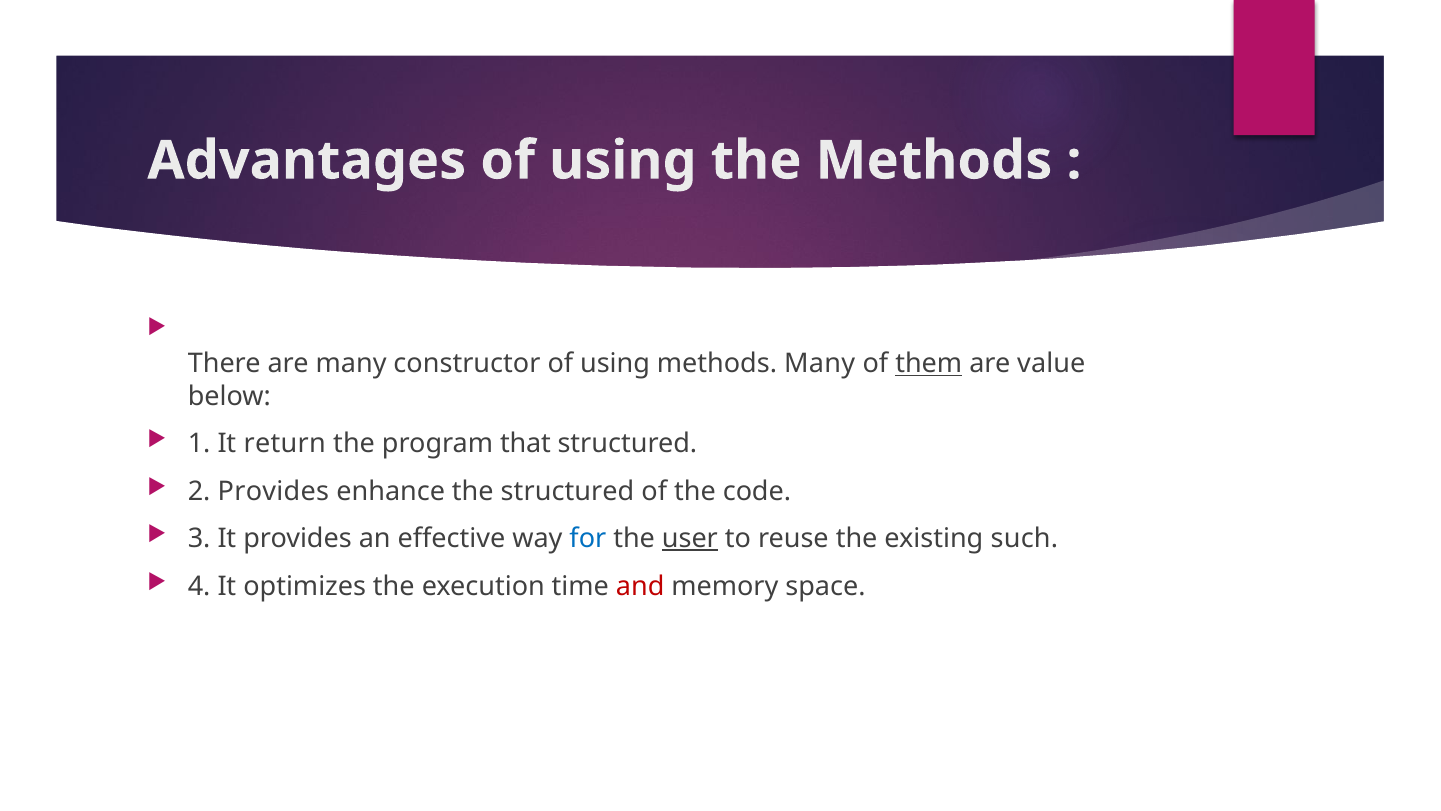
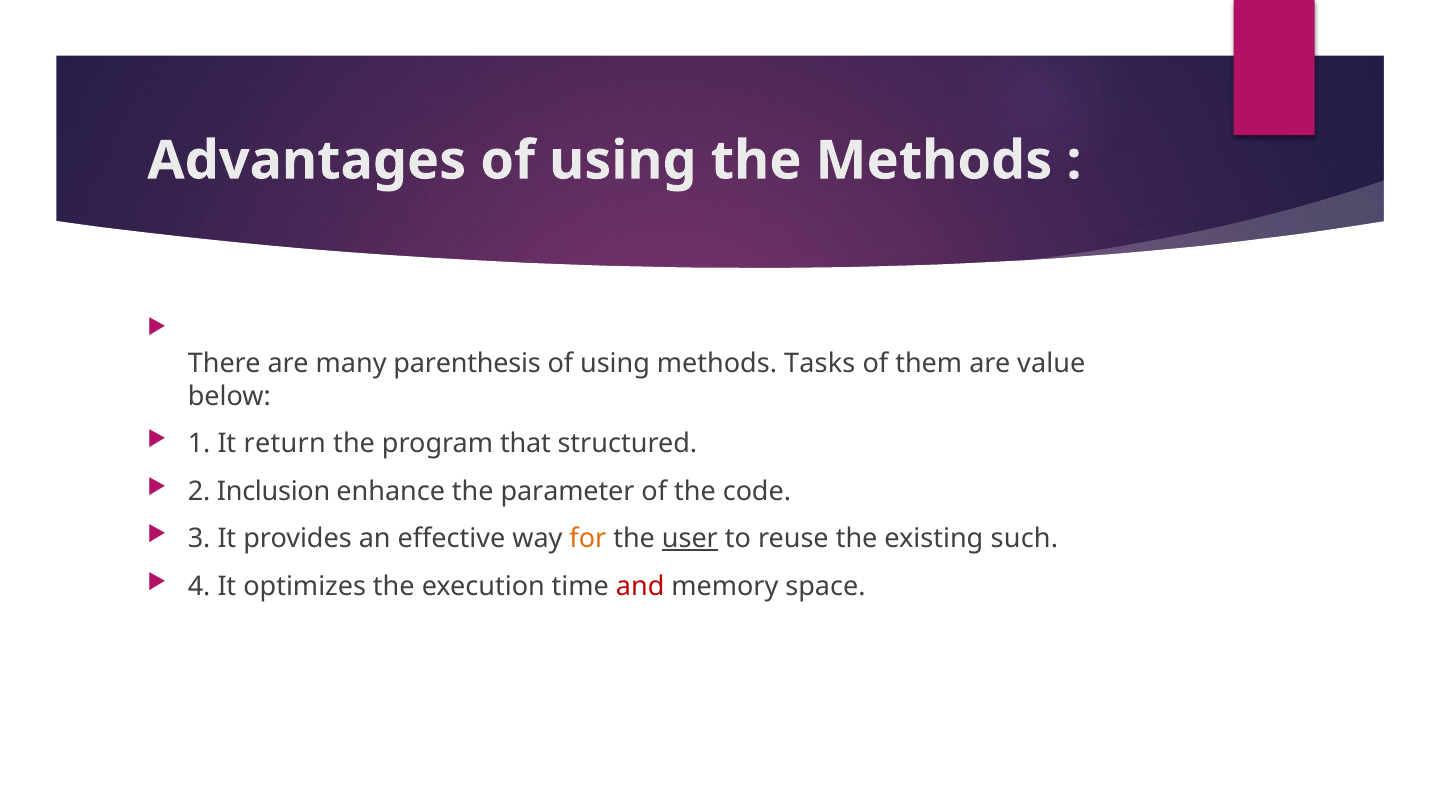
constructor: constructor -> parenthesis (467, 364)
methods Many: Many -> Tasks (820, 364)
them underline: present -> none (929, 364)
2 Provides: Provides -> Inclusion (274, 491)
the structured: structured -> parameter (568, 491)
for colour: blue -> orange (588, 538)
